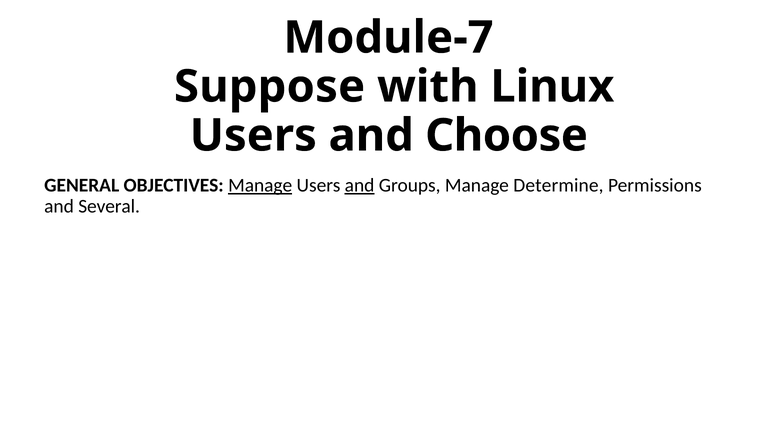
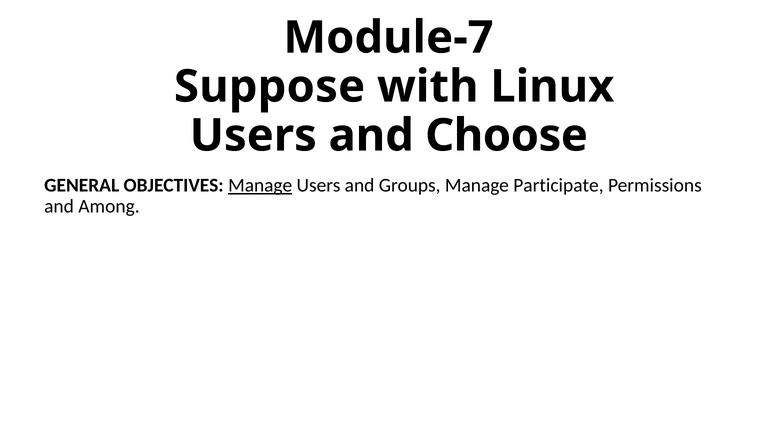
and underline: present -> none (360, 185)
Determine: Determine -> Participate (558, 185)
Several: Several -> Among (109, 206)
